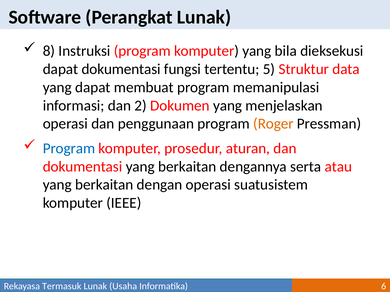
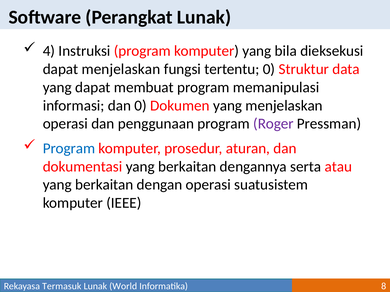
8: 8 -> 4 (49, 51)
dapat dokumentasi: dokumentasi -> menjelaskan (121, 69)
tertentu 5: 5 -> 0 (269, 69)
dan 2: 2 -> 0 (141, 106)
Roger colour: orange -> purple (273, 124)
Usaha: Usaha -> World (123, 287)
6: 6 -> 8 (384, 287)
